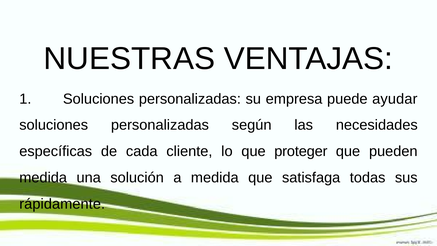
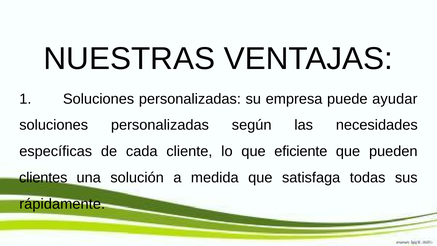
proteger: proteger -> eficiente (301, 151)
medida: medida -> clientes (43, 178)
